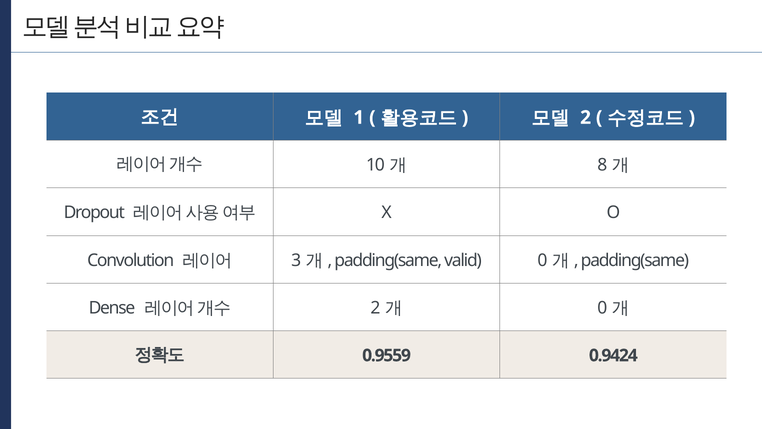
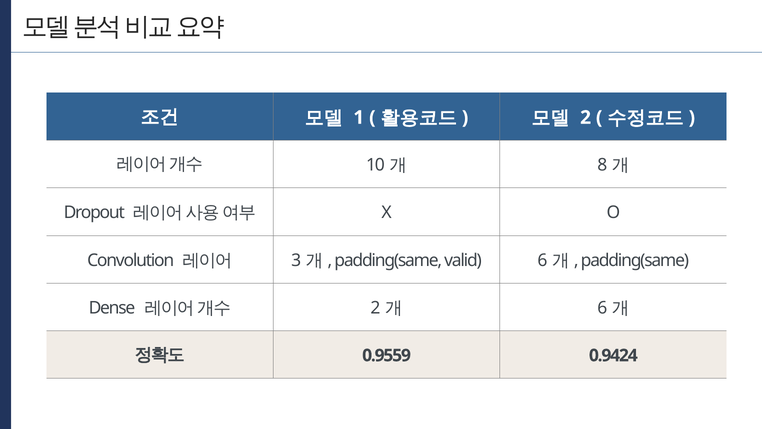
valid 0: 0 -> 6 (542, 260)
0: 0 -> 6 (602, 308)
